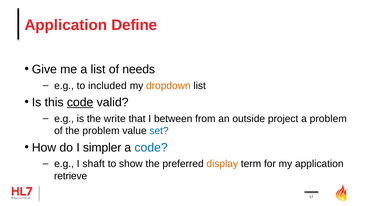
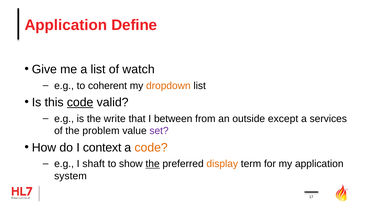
needs: needs -> watch (139, 69)
included: included -> coherent (108, 85)
project: project -> except (283, 118)
a problem: problem -> services (328, 118)
set colour: blue -> purple (159, 130)
simpler: simpler -> context (102, 147)
code colour: blue -> orange (151, 147)
the underline: none -> present (153, 163)
retrieve: retrieve -> system (70, 175)
